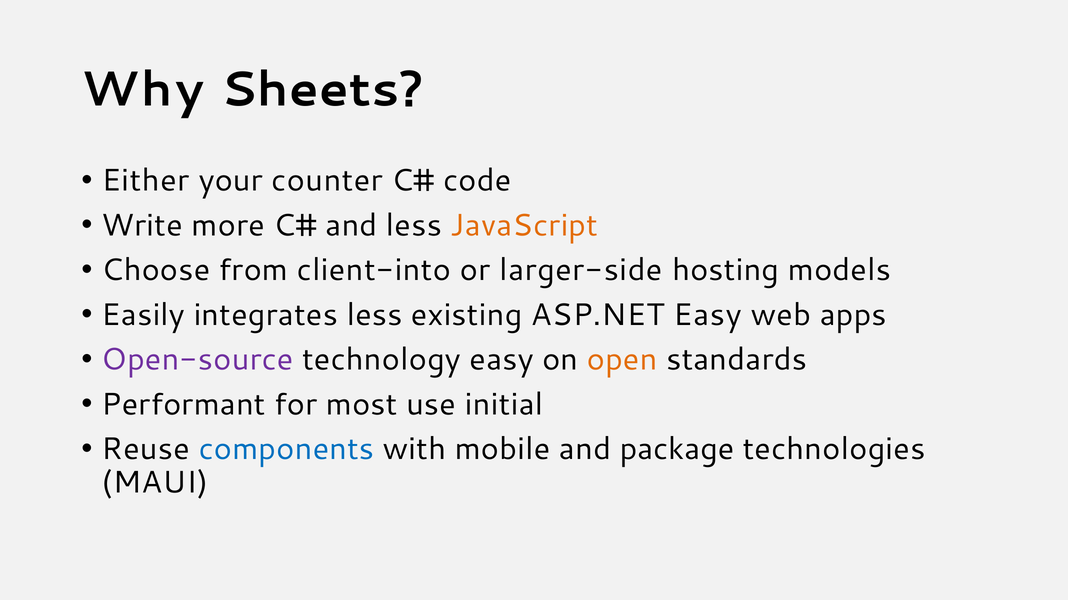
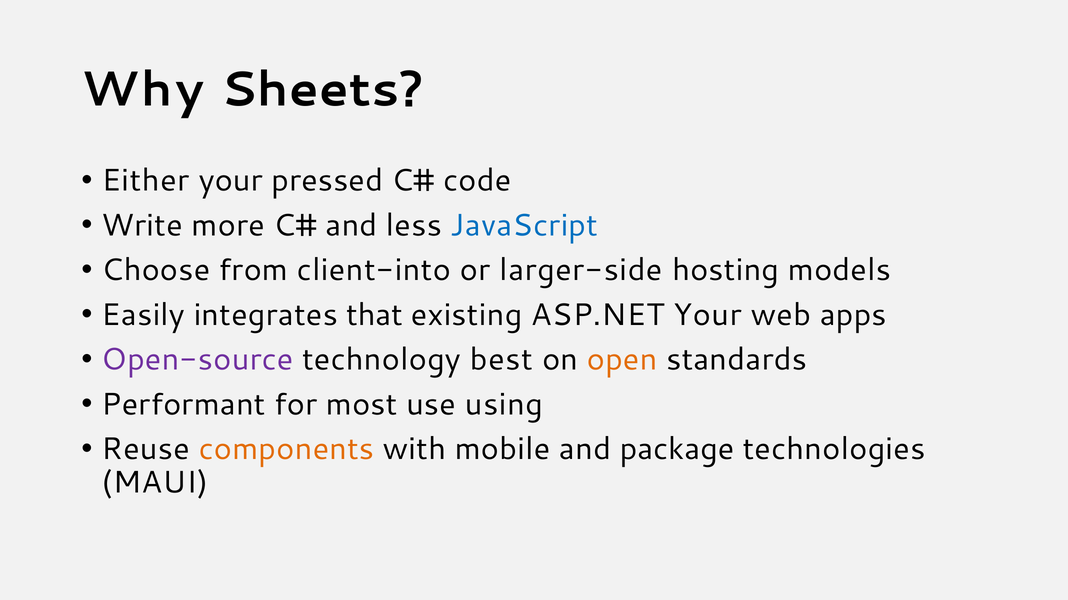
counter: counter -> pressed (327, 181)
JavaScript colour: orange -> blue (524, 226)
integrates less: less -> that (375, 315)
ASP.NET Easy: Easy -> Your (708, 315)
technology easy: easy -> best (501, 360)
initial: initial -> using (504, 405)
components colour: blue -> orange (286, 450)
